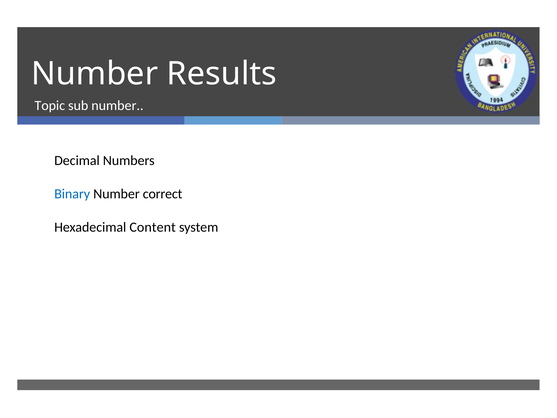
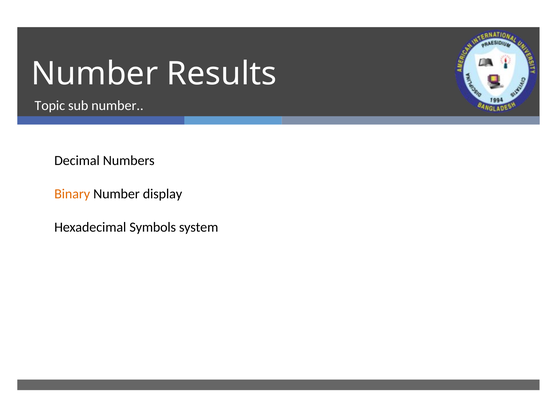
Binary colour: blue -> orange (72, 194)
correct: correct -> display (163, 194)
Content: Content -> Symbols (153, 227)
